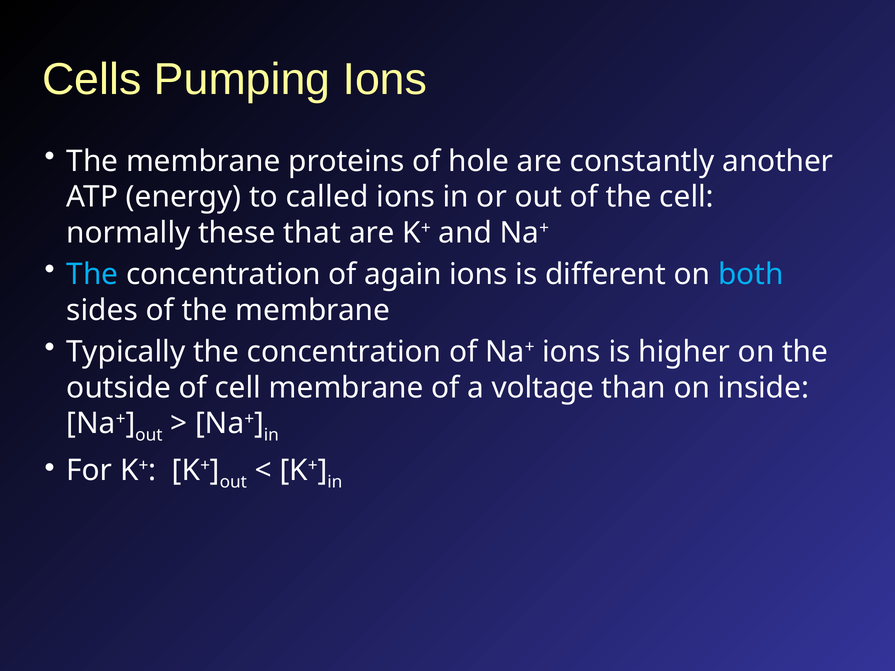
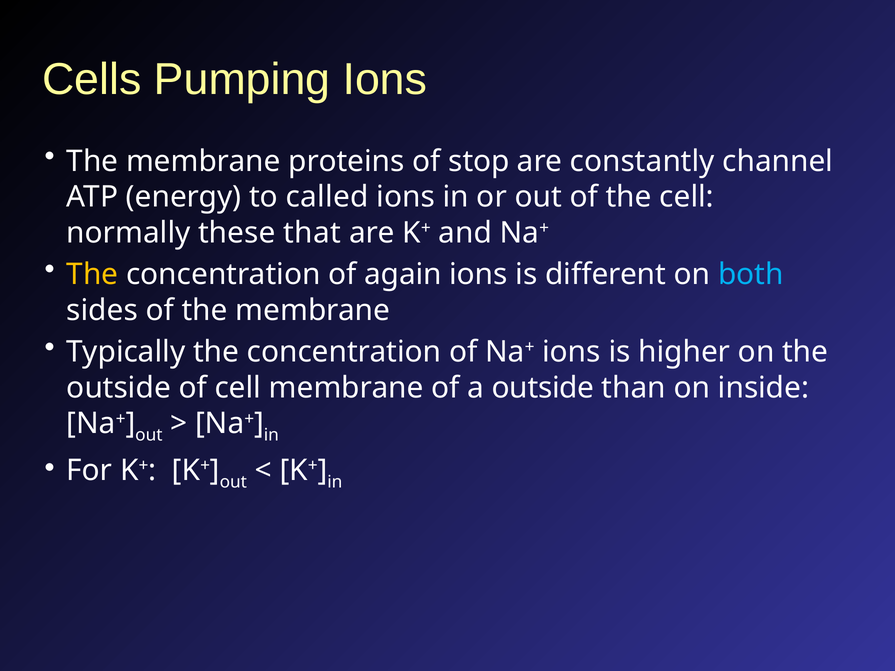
hole: hole -> stop (479, 161)
another: another -> channel (778, 161)
The colour: light blue -> yellow (92, 275)
a voltage: voltage -> outside (543, 388)
